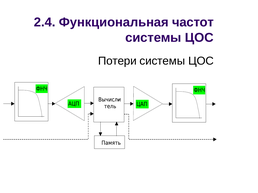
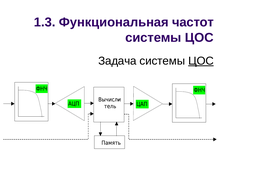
2.4: 2.4 -> 1.3 (45, 22)
Потери: Потери -> Задача (117, 61)
ЦОС underline: none -> present (201, 61)
